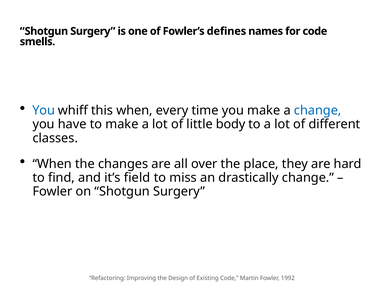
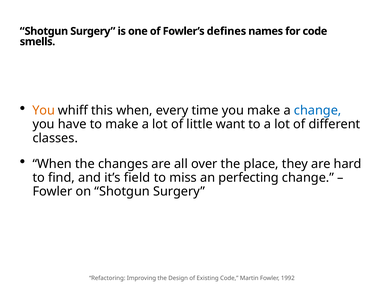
You colour: blue -> orange (44, 111)
body: body -> want (231, 124)
drastically: drastically -> perfecting (249, 178)
